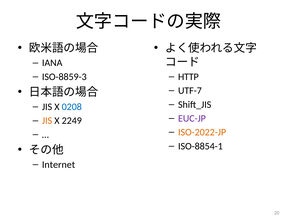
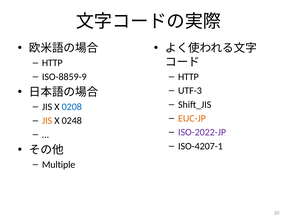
IANA: IANA -> HTTP (52, 63)
ISO-8859-3: ISO-8859-3 -> ISO-8859-9 (64, 77)
UTF-7: UTF-7 -> UTF-3 (190, 91)
EUC-JP colour: purple -> orange (192, 118)
2249: 2249 -> 0248 (72, 121)
ISO-2022-JP colour: orange -> purple (202, 132)
ISO-8854-1: ISO-8854-1 -> ISO-4207-1 (200, 146)
Internet: Internet -> Multiple (59, 164)
